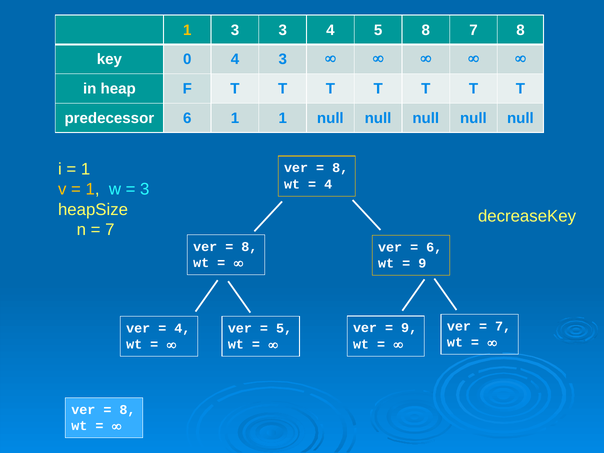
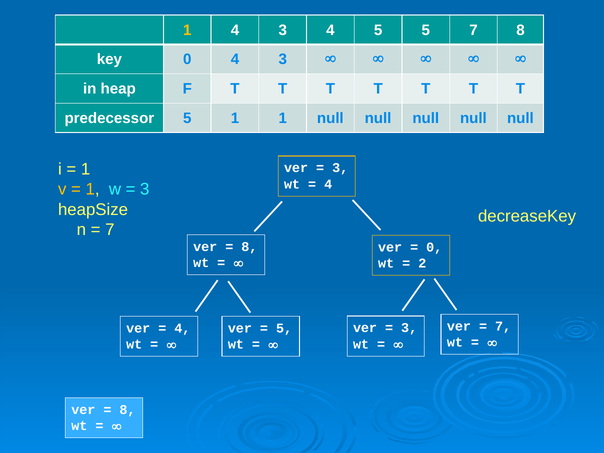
1 3: 3 -> 4 (235, 30)
5 8: 8 -> 5 (426, 30)
predecessor 6: 6 -> 5 (187, 118)
8: 8 -> 3 (340, 168)
6: 6 -> 0 (434, 247)
9: 9 -> 2 (422, 263)
9: 9 -> 3 (409, 328)
